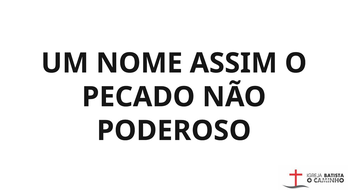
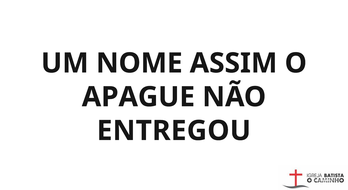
PECADO: PECADO -> APAGUE (138, 97)
PODEROSO: PODEROSO -> ENTREGOU (174, 130)
